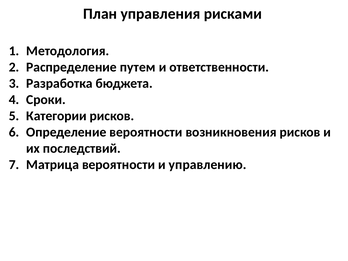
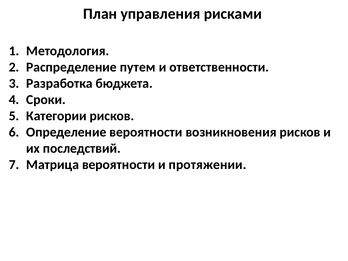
управлению: управлению -> протяжении (208, 165)
